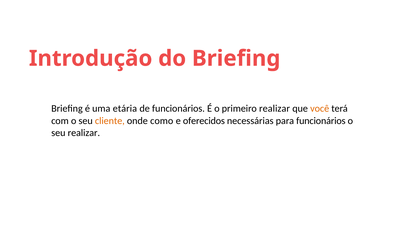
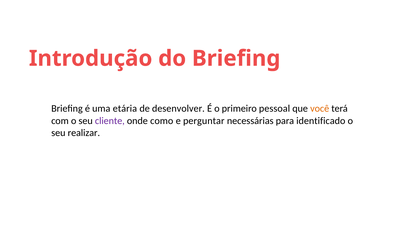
de funcionários: funcionários -> desenvolver (178, 108)
primeiro realizar: realizar -> pessoal (275, 108)
cliente colour: orange -> purple (110, 120)
oferecidos: oferecidos -> perguntar (204, 120)
para funcionários: funcionários -> identificado (321, 120)
